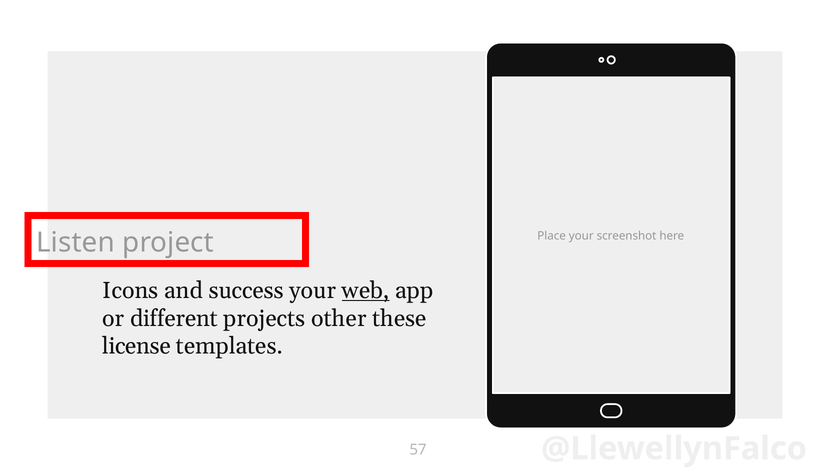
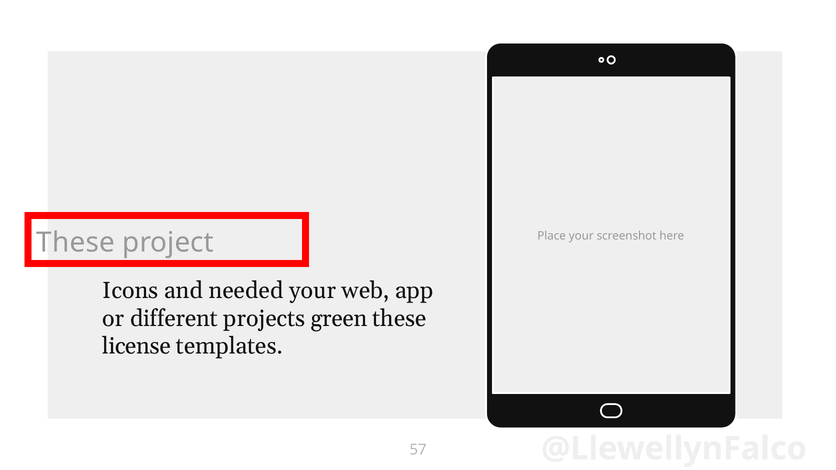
Listen: Listen -> These (76, 243)
success: success -> needed (246, 291)
web underline: present -> none (366, 291)
other: other -> green (339, 319)
